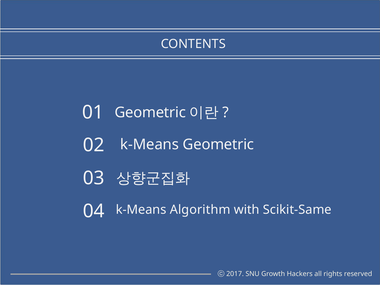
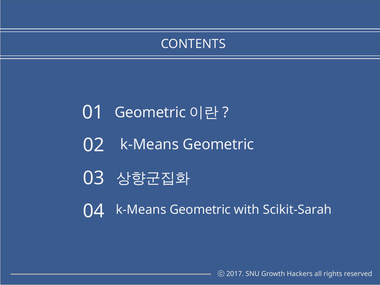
04 k-Means Algorithm: Algorithm -> Geometric (200, 210)
Scikit-Same: Scikit-Same -> Scikit-Sarah (297, 210)
